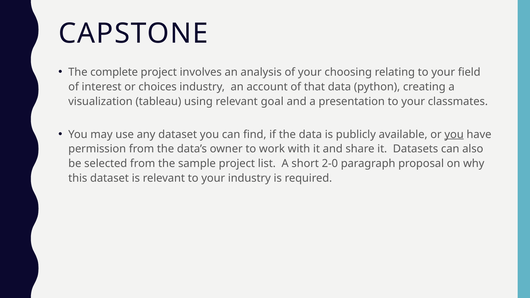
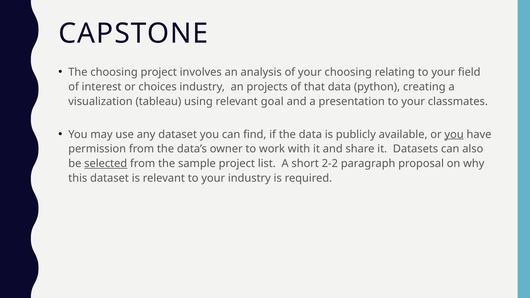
The complete: complete -> choosing (114, 72)
account: account -> projects (267, 87)
selected underline: none -> present (106, 164)
2-0: 2-0 -> 2-2 (330, 164)
